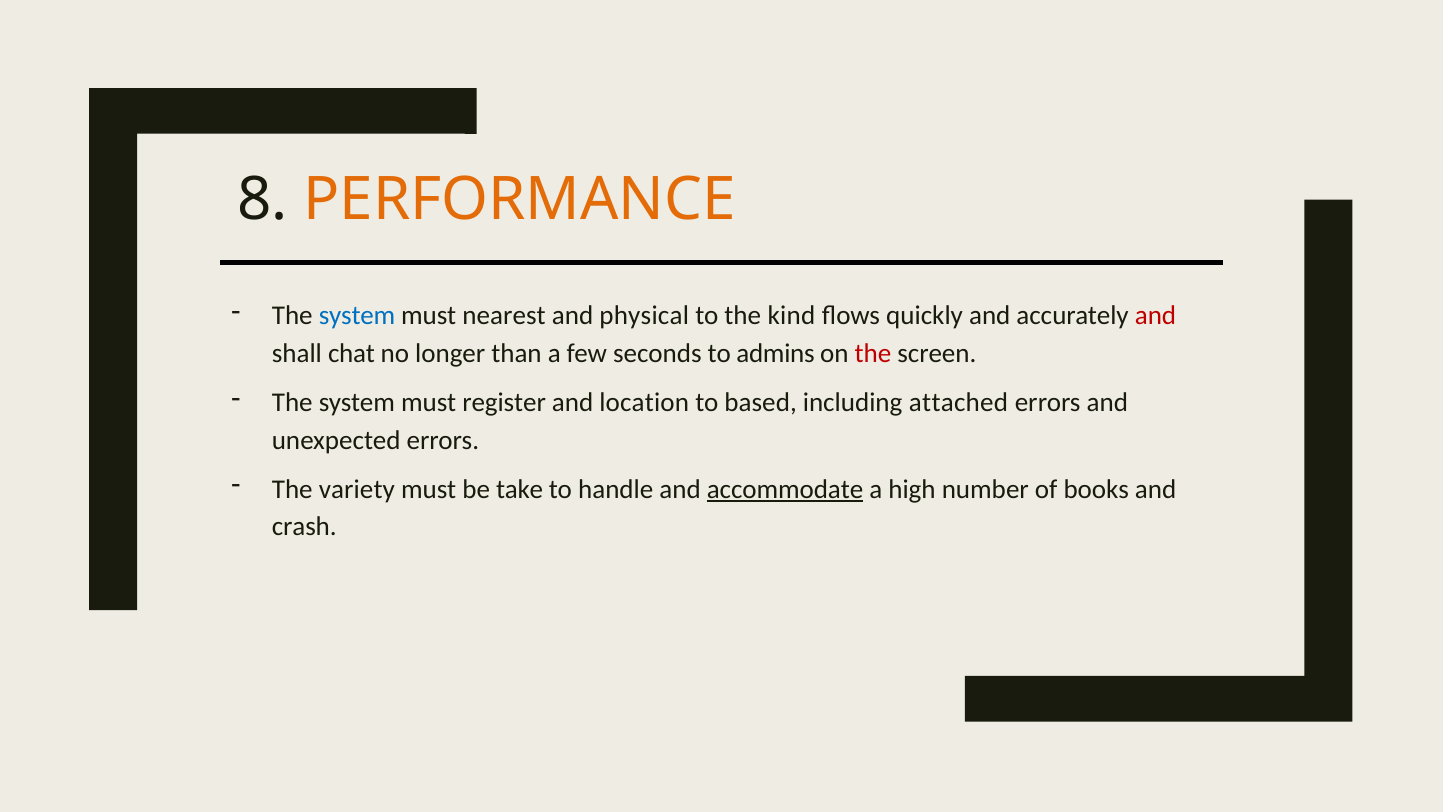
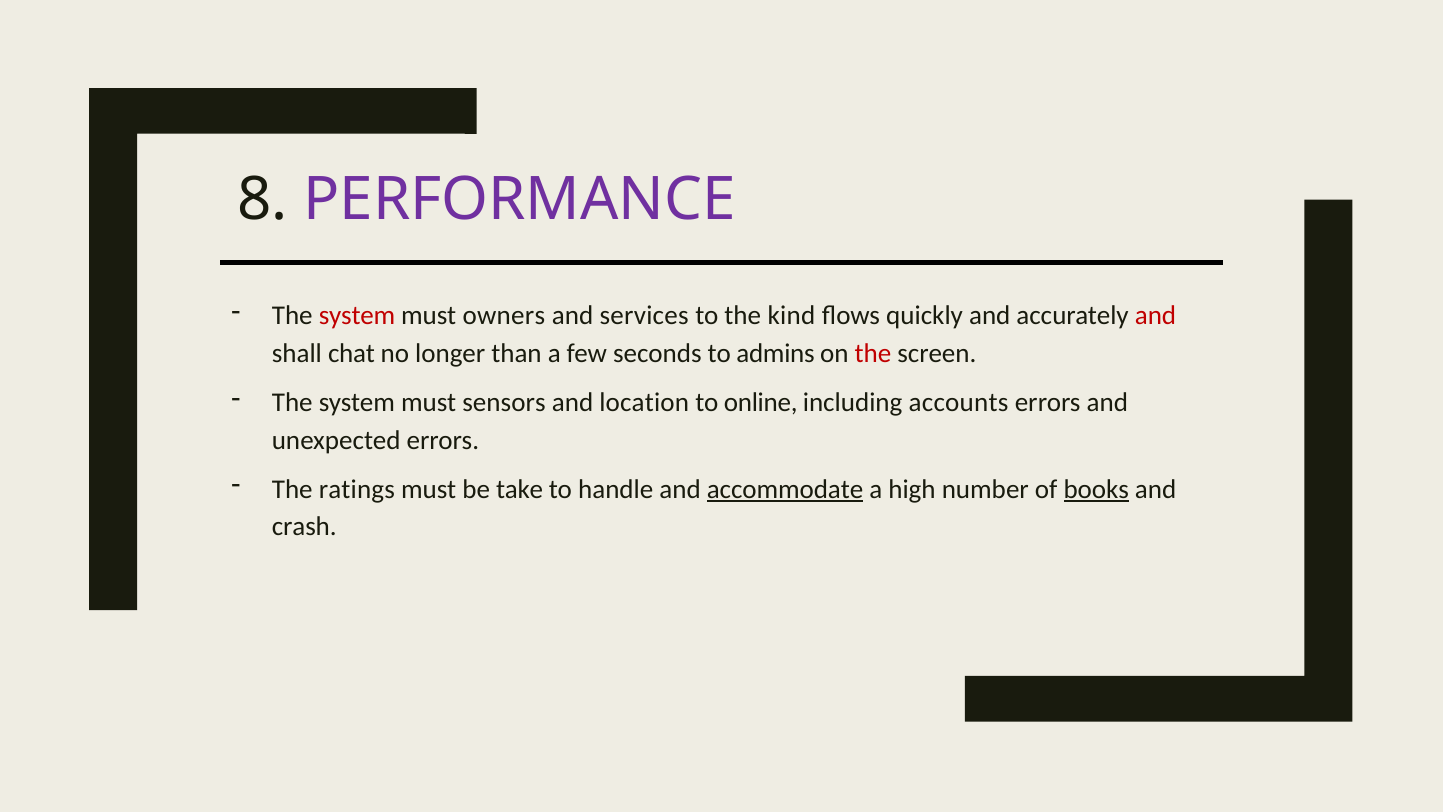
PERFORMANCE colour: orange -> purple (520, 199)
system colour: blue -> red (357, 316)
nearest: nearest -> owners (504, 316)
physical: physical -> services (644, 316)
register: register -> sensors (504, 403)
based: based -> online (761, 403)
attached: attached -> accounts (959, 403)
variety: variety -> ratings (357, 489)
books underline: none -> present (1096, 489)
